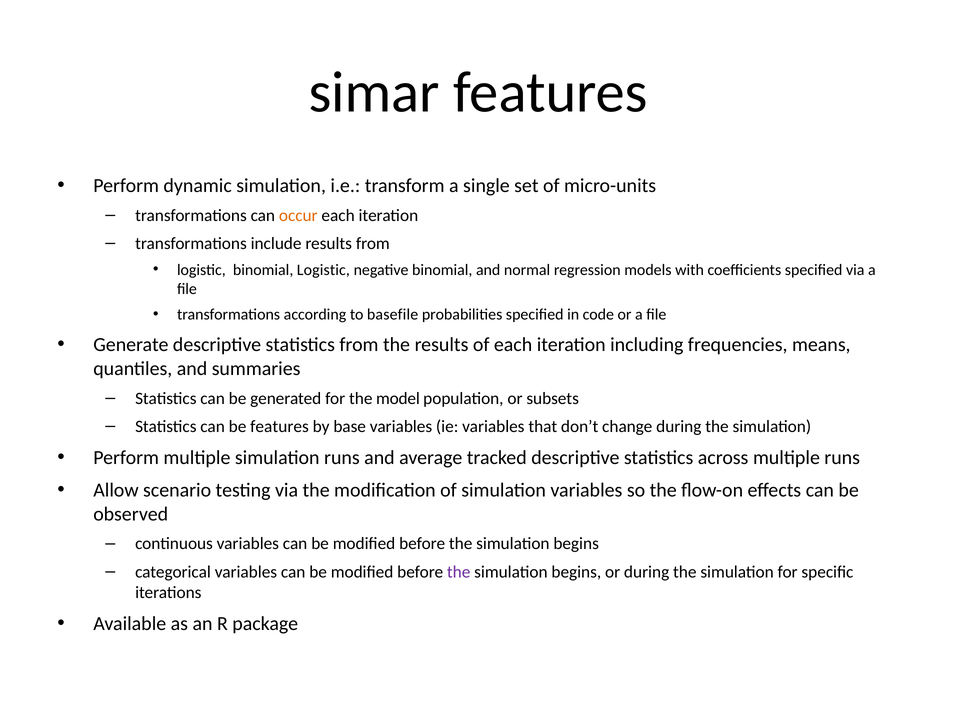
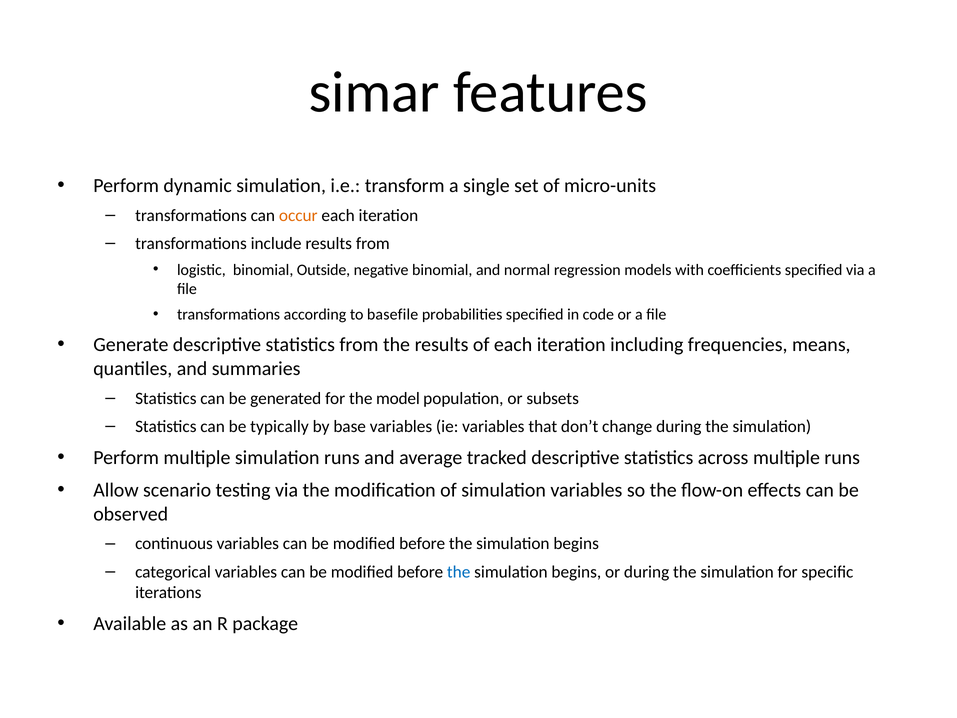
binomial Logistic: Logistic -> Outside (324, 270)
be features: features -> typically (279, 426)
the colour: purple -> blue (459, 572)
